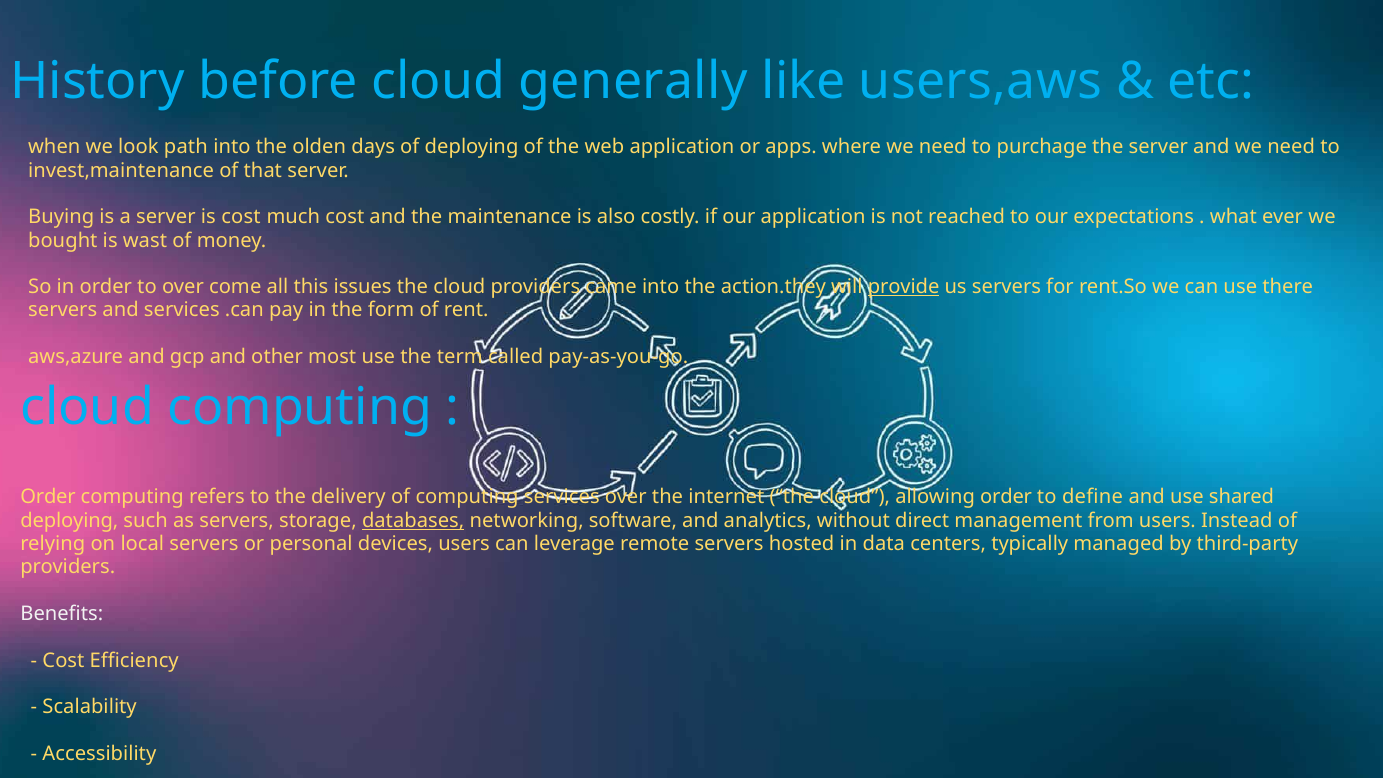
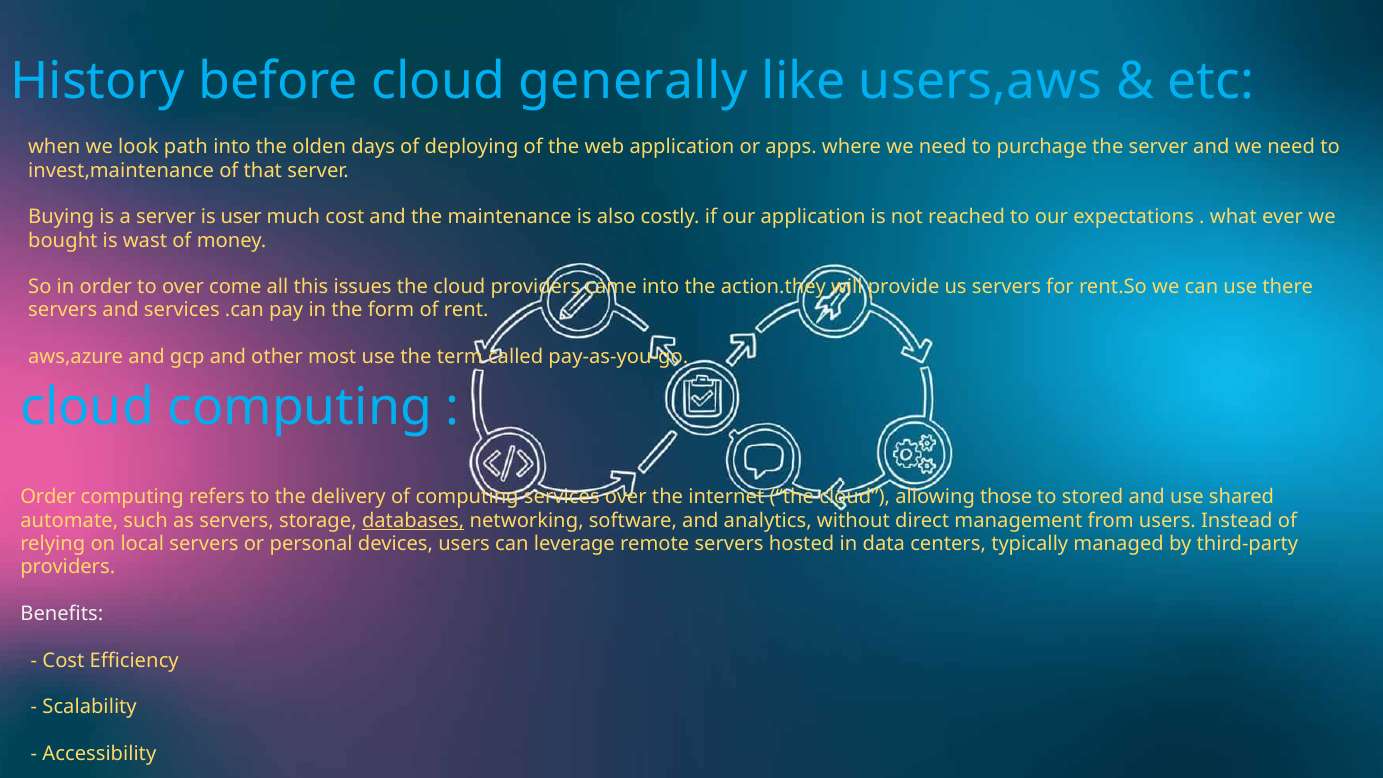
is cost: cost -> user (241, 217)
provide underline: present -> none (904, 287)
allowing order: order -> those (1006, 497)
define: define -> stored (1093, 497)
deploying: deploying -> automate (69, 521)
